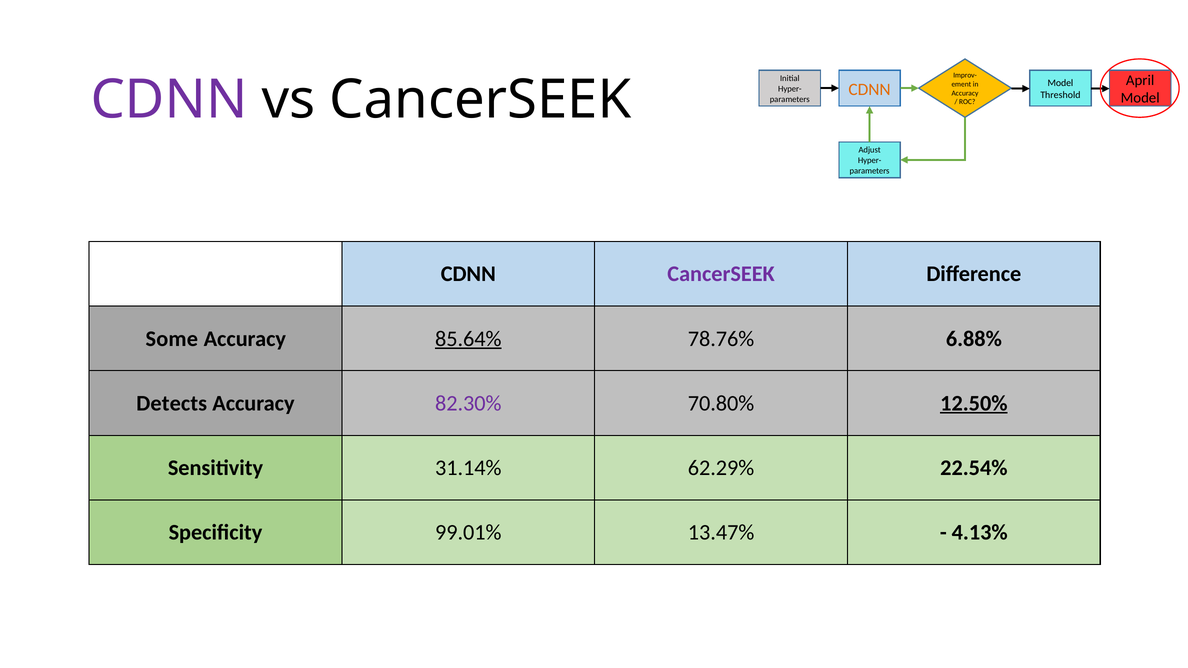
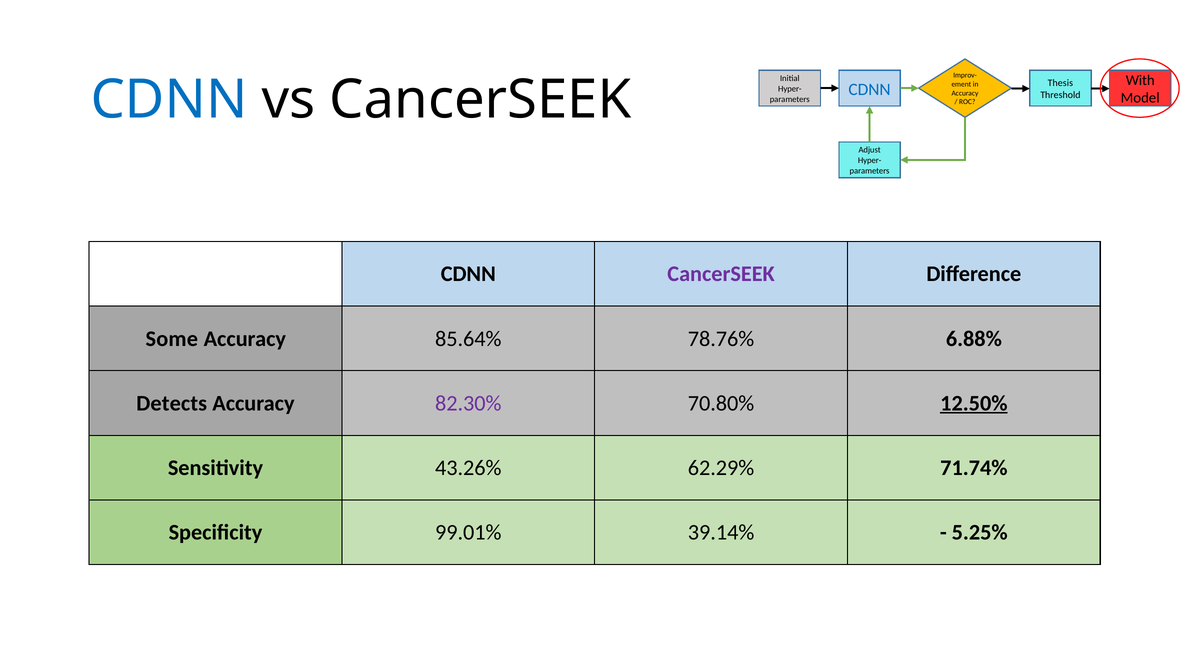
April: April -> With (1140, 80)
Model: Model -> Thesis (1060, 83)
CDNN colour: orange -> blue (870, 89)
CDNN colour: purple -> blue (169, 100)
85.64% underline: present -> none (468, 339)
31.14%: 31.14% -> 43.26% (468, 468)
22.54%: 22.54% -> 71.74% (974, 468)
13.47%: 13.47% -> 39.14% (721, 533)
4.13%: 4.13% -> 5.25% (980, 533)
